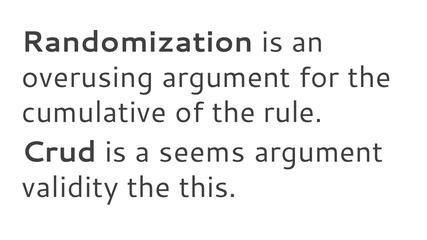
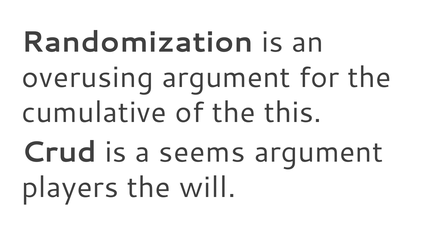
rule: rule -> this (293, 113)
validity: validity -> players (70, 188)
this: this -> will (208, 188)
